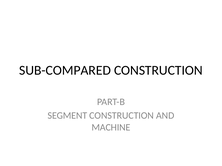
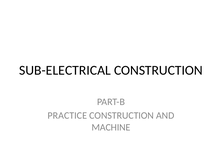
SUB-COMPARED: SUB-COMPARED -> SUB-ELECTRICAL (65, 71)
SEGMENT: SEGMENT -> PRACTICE (67, 116)
